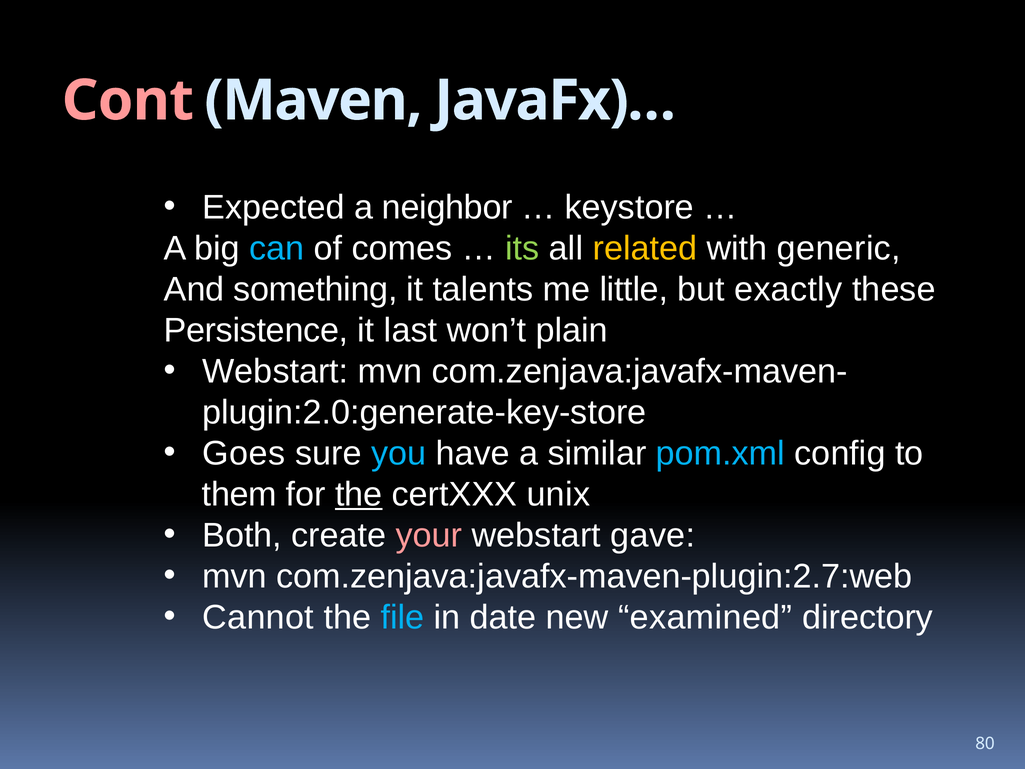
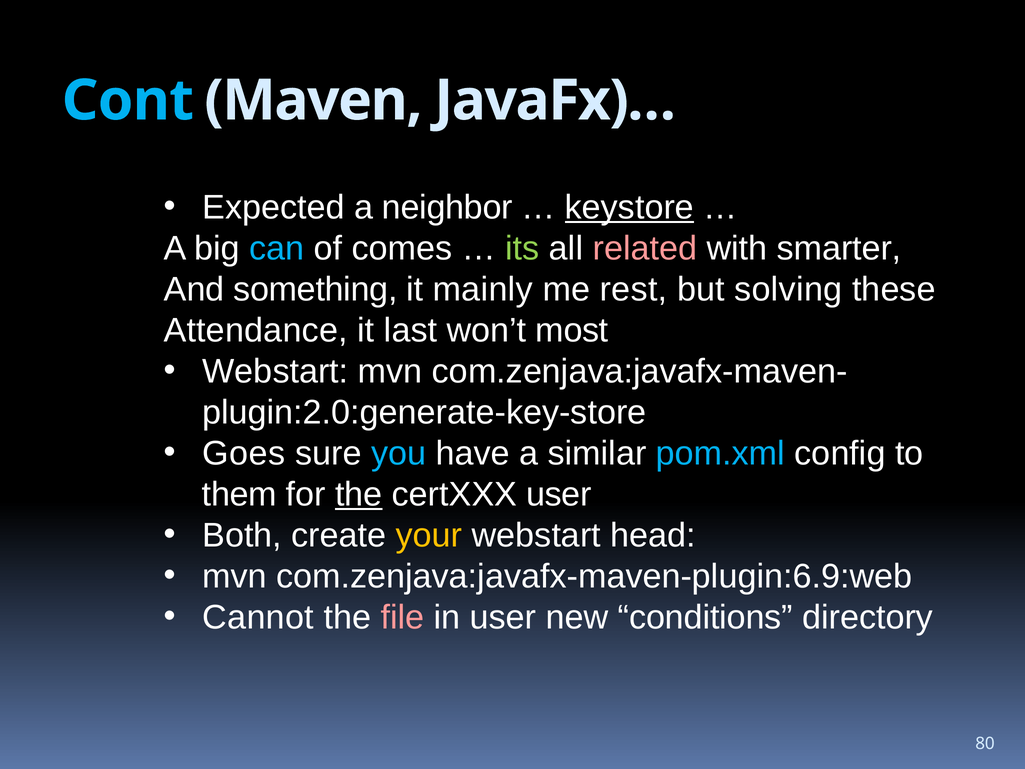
Cont colour: pink -> light blue (128, 101)
keystore underline: none -> present (629, 207)
related colour: yellow -> pink (645, 248)
generic: generic -> smarter (839, 248)
talents: talents -> mainly (483, 289)
little: little -> rest (634, 289)
exactly: exactly -> solving (788, 289)
Persistence: Persistence -> Attendance (256, 330)
plain: plain -> most (572, 330)
certXXX unix: unix -> user (559, 494)
your colour: pink -> yellow (429, 535)
gave: gave -> head (653, 535)
com.zenjava:javafx-maven-plugin:2.7:web: com.zenjava:javafx-maven-plugin:2.7:web -> com.zenjava:javafx-maven-plugin:6.9:web (594, 576)
file colour: light blue -> pink (403, 617)
in date: date -> user (503, 617)
examined: examined -> conditions (705, 617)
